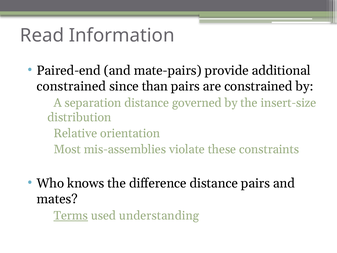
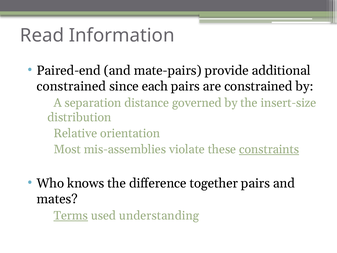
than: than -> each (155, 86)
constraints underline: none -> present (269, 149)
difference distance: distance -> together (214, 183)
